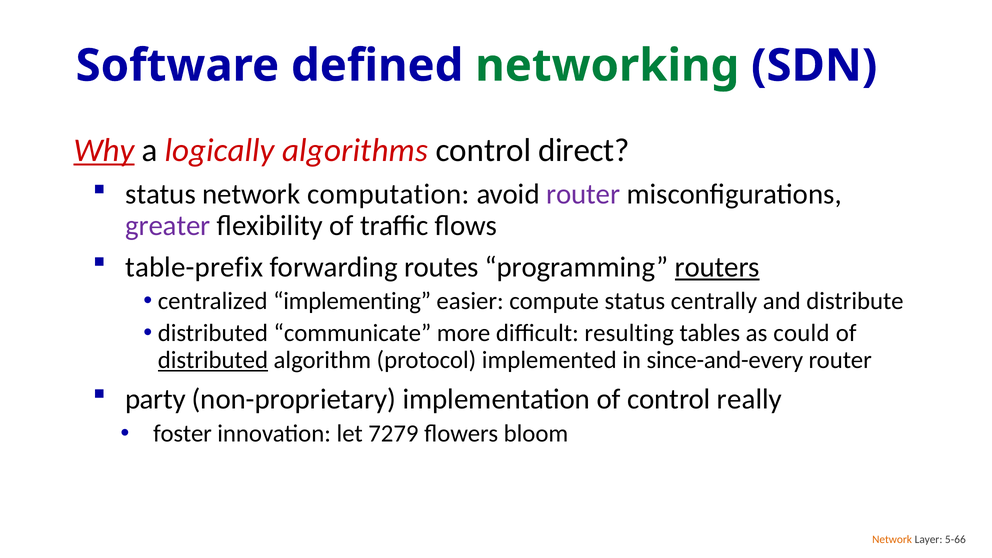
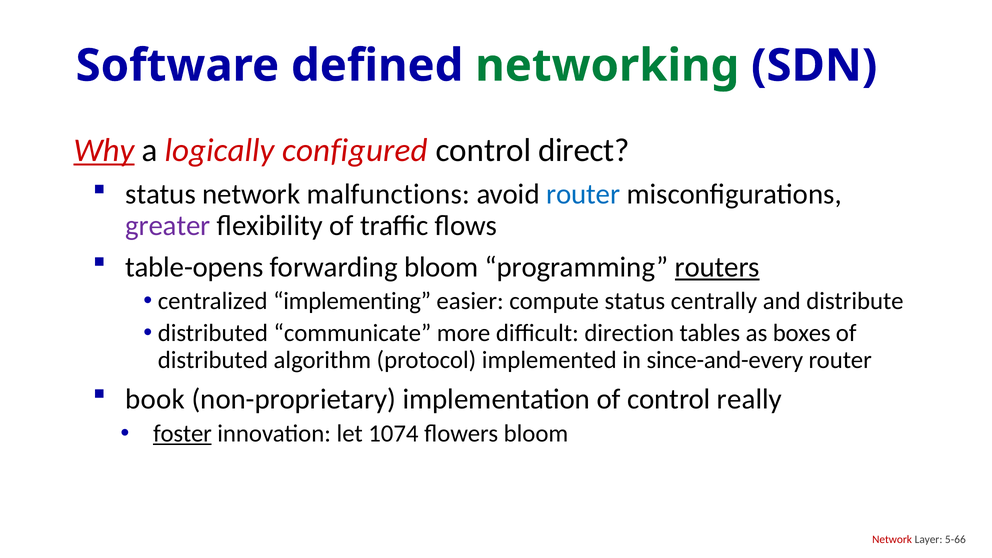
algorithms: algorithms -> configured (355, 150)
computation: computation -> malfunctions (388, 194)
router colour: purple -> blue (583, 194)
table-prefix: table-prefix -> table-opens (194, 267)
forwarding routes: routes -> bloom (441, 267)
resulting: resulting -> direction (629, 333)
could: could -> boxes (802, 333)
distributed underline: present -> none (213, 360)
party: party -> book (155, 399)
foster underline: none -> present (182, 433)
7279: 7279 -> 1074 (393, 433)
Network colour: orange -> red (892, 540)
